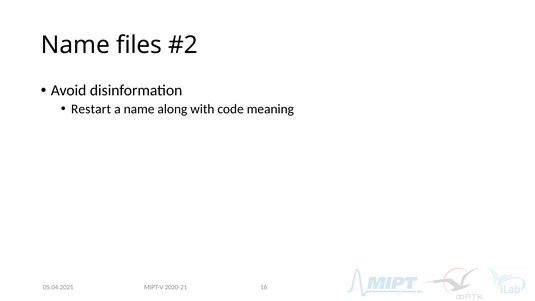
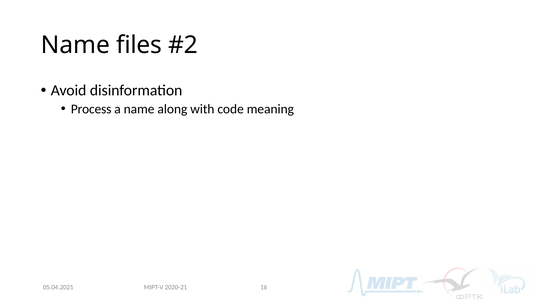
Restart: Restart -> Process (91, 109)
